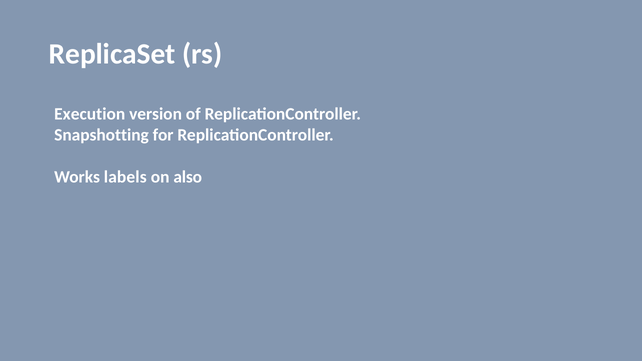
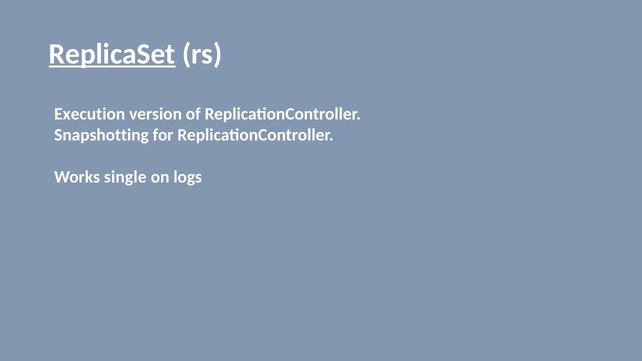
ReplicaSet underline: none -> present (112, 54)
labels: labels -> single (125, 177)
also: also -> logs (188, 177)
